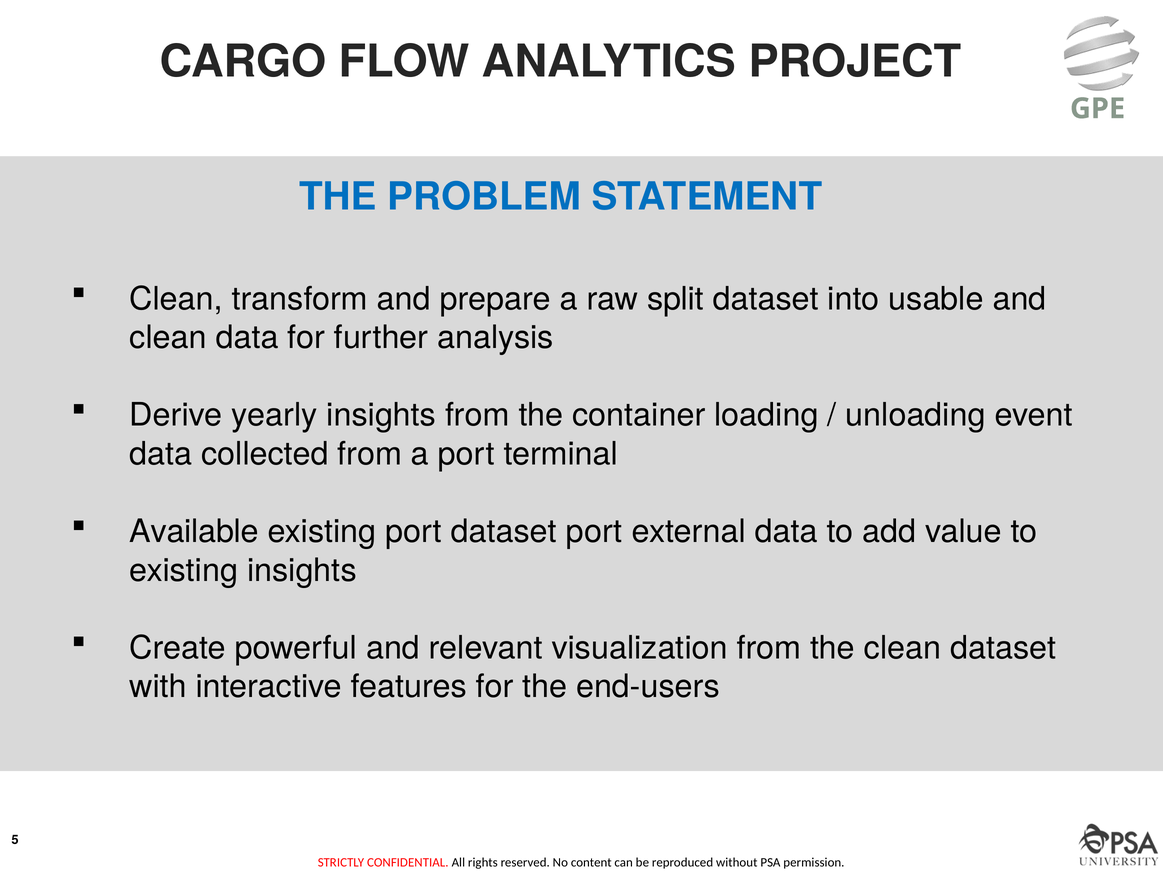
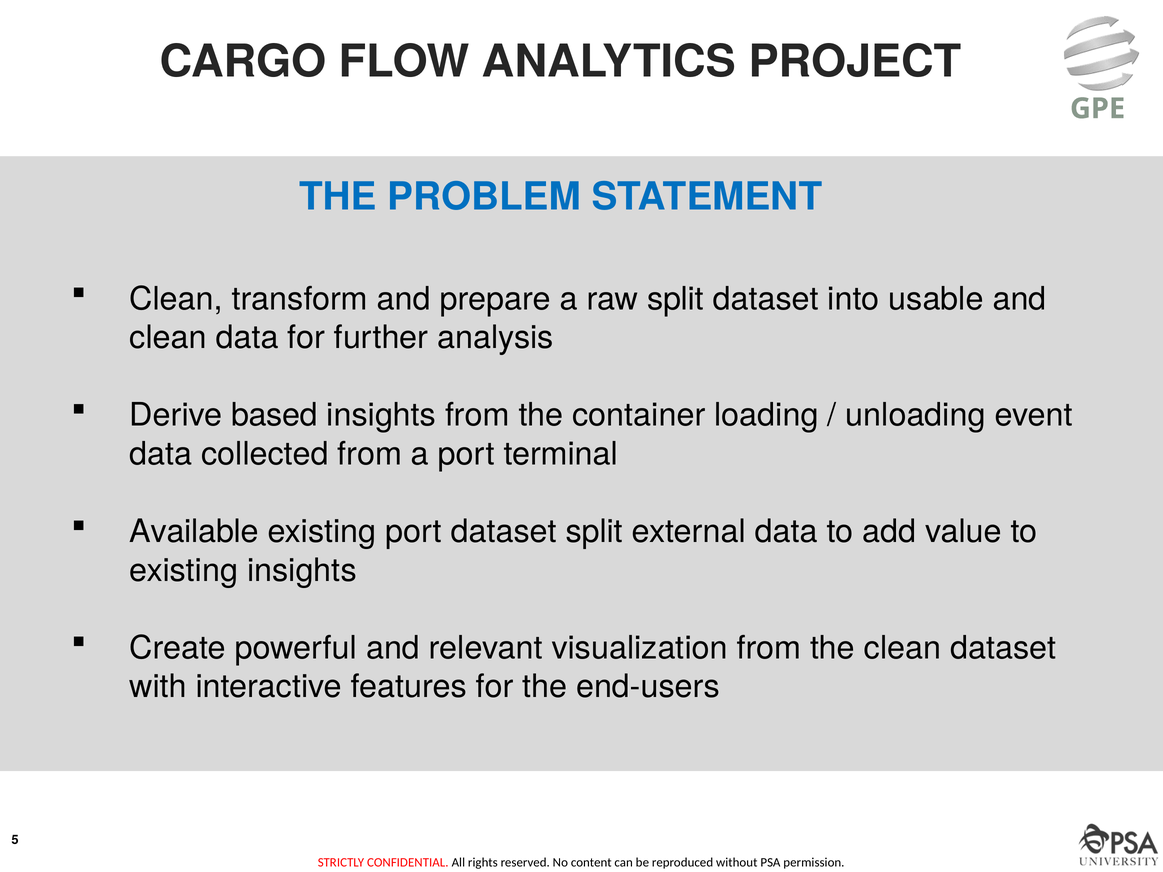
yearly: yearly -> based (275, 415)
dataset port: port -> split (594, 532)
